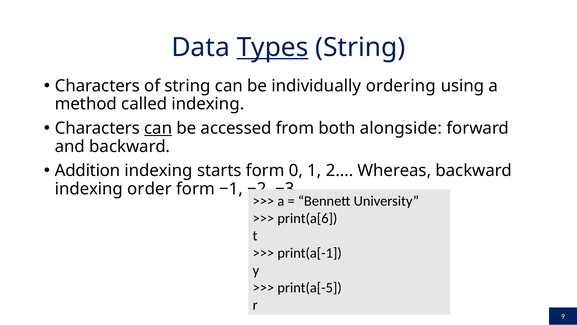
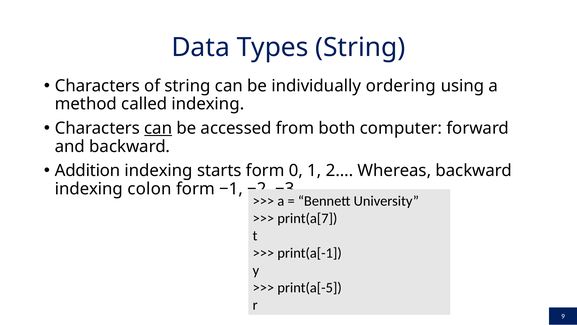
Types underline: present -> none (273, 47)
alongside: alongside -> computer (401, 128)
order: order -> colon (150, 189)
print(a[6: print(a[6 -> print(a[7 (307, 218)
